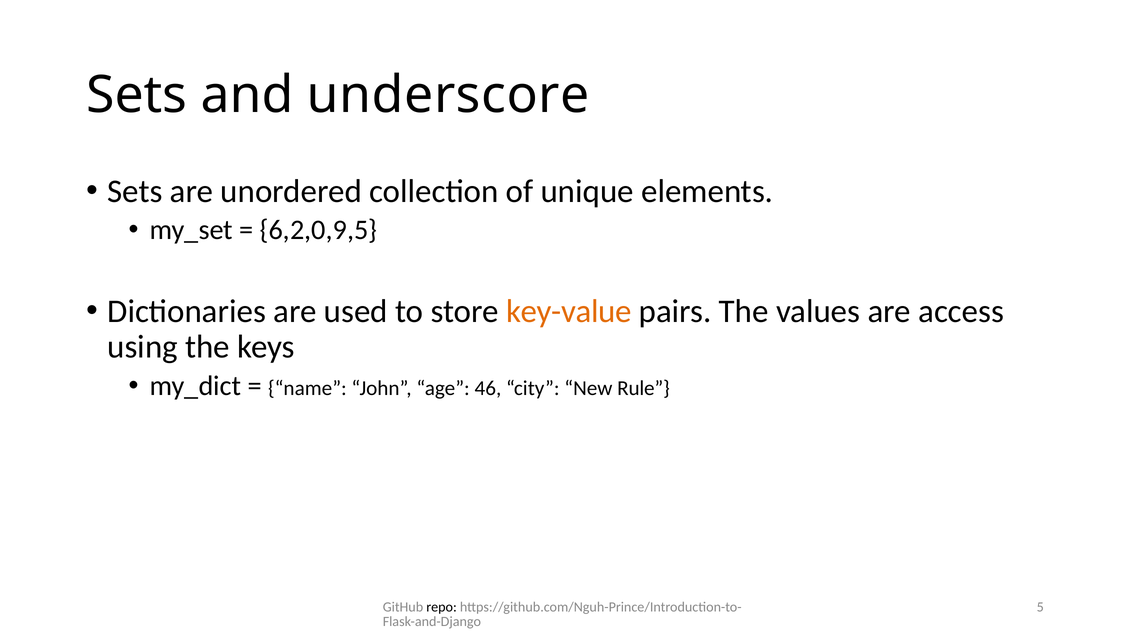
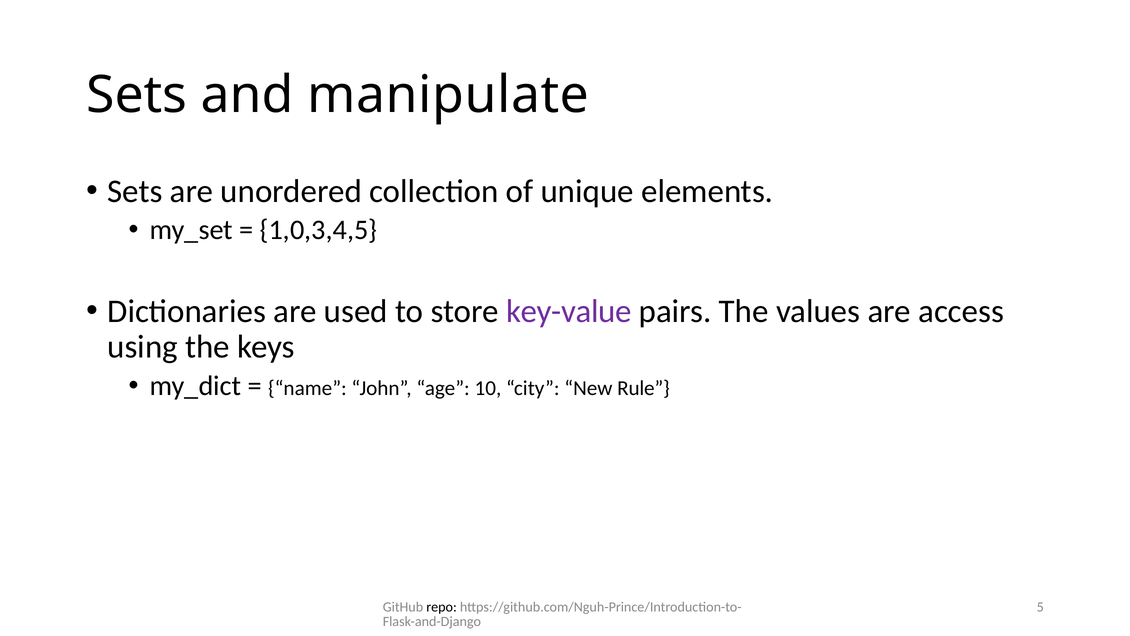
underscore: underscore -> manipulate (448, 95)
6,2,0,9,5: 6,2,0,9,5 -> 1,0,3,4,5 (319, 230)
key-value colour: orange -> purple (569, 311)
46: 46 -> 10 (488, 388)
